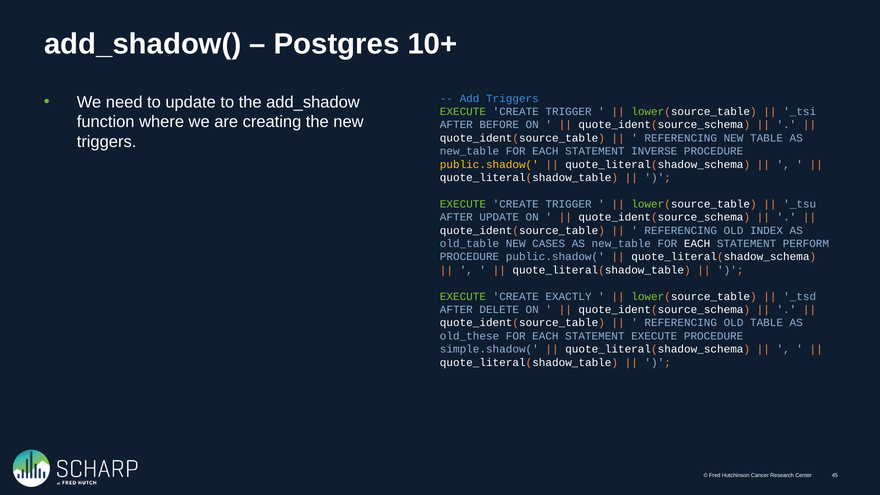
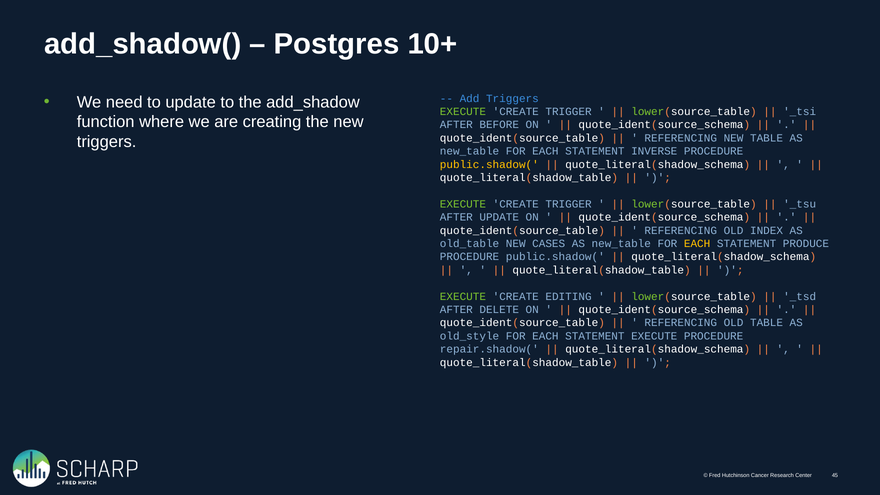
EACH colour: white -> yellow (697, 244)
PERFORM: PERFORM -> PRODUCE (806, 244)
EXACTLY: EXACTLY -> EDITING (569, 297)
old_these: old_these -> old_style (470, 336)
simple.shadow(: simple.shadow( -> repair.shadow( (489, 349)
